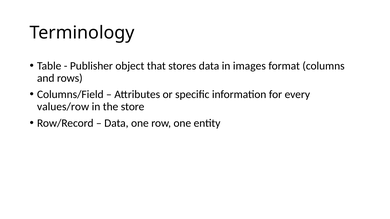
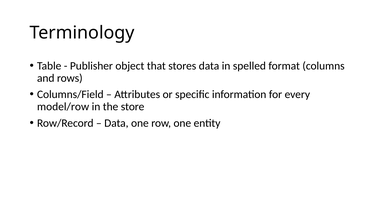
images: images -> spelled (249, 66)
values/row: values/row -> model/row (63, 107)
